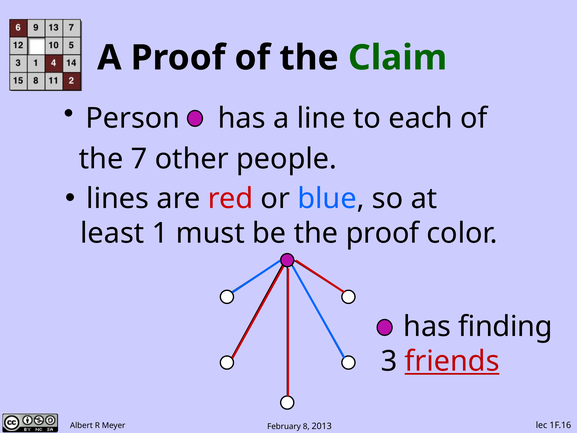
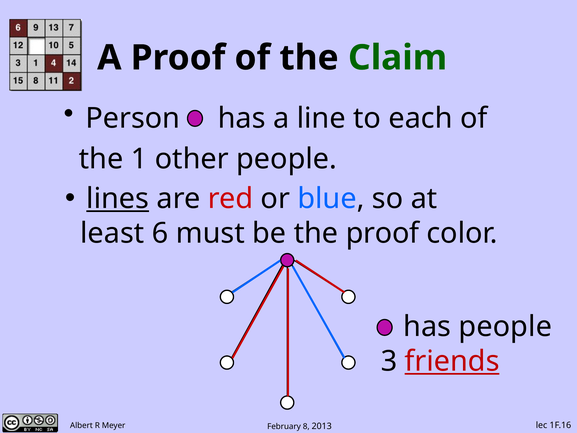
7: 7 -> 1 (139, 159)
lines underline: none -> present (118, 199)
1: 1 -> 6 (160, 233)
has finding: finding -> people (505, 327)
